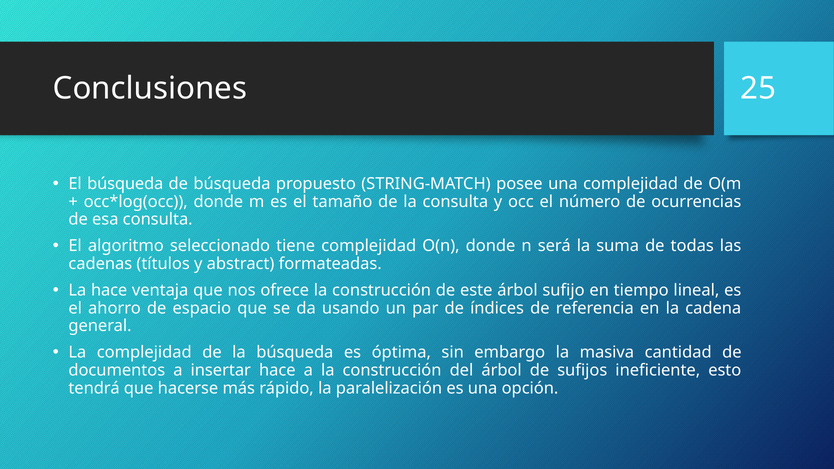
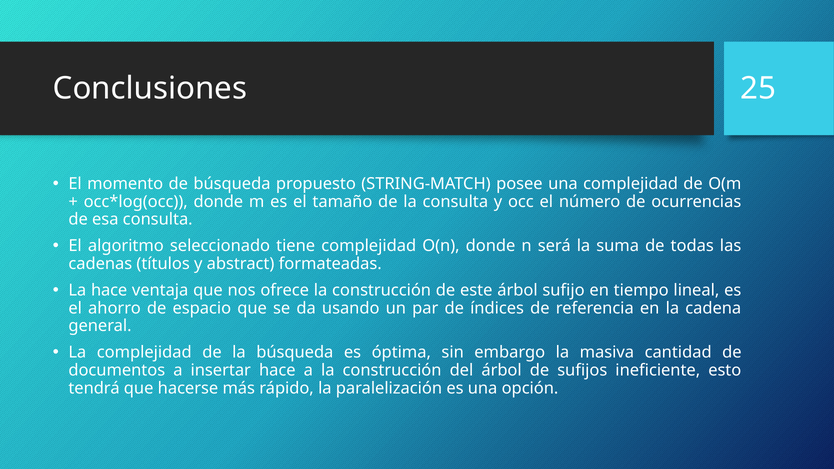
El búsqueda: búsqueda -> momento (125, 184)
